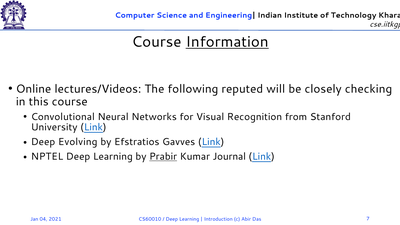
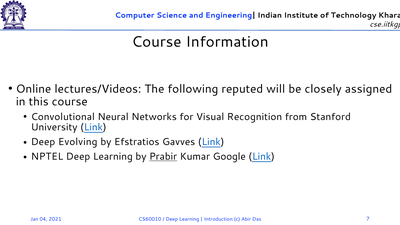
Information underline: present -> none (227, 42)
checking: checking -> assigned (369, 89)
Journal: Journal -> Google (229, 157)
